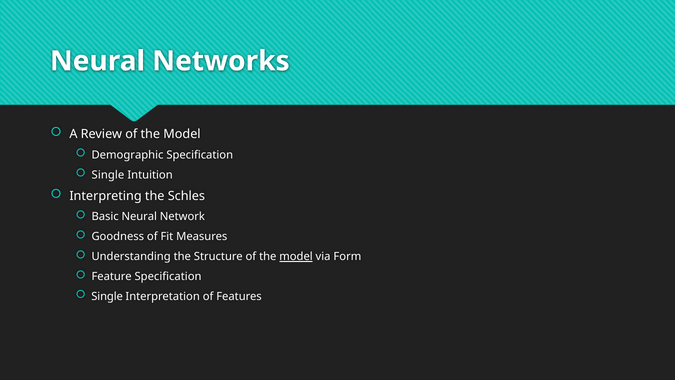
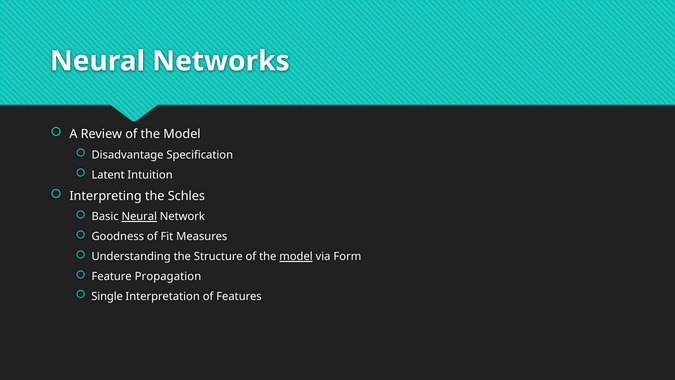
Demographic: Demographic -> Disadvantage (128, 155)
Single: Single -> Latent (108, 175)
Neural underline: none -> present (139, 217)
Feature Specification: Specification -> Propagation (168, 276)
